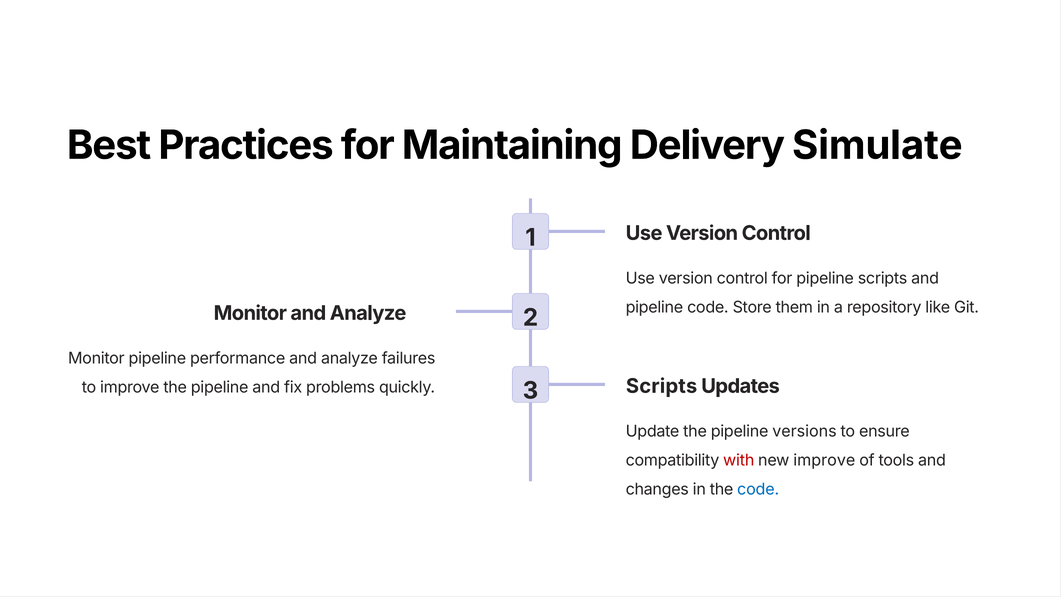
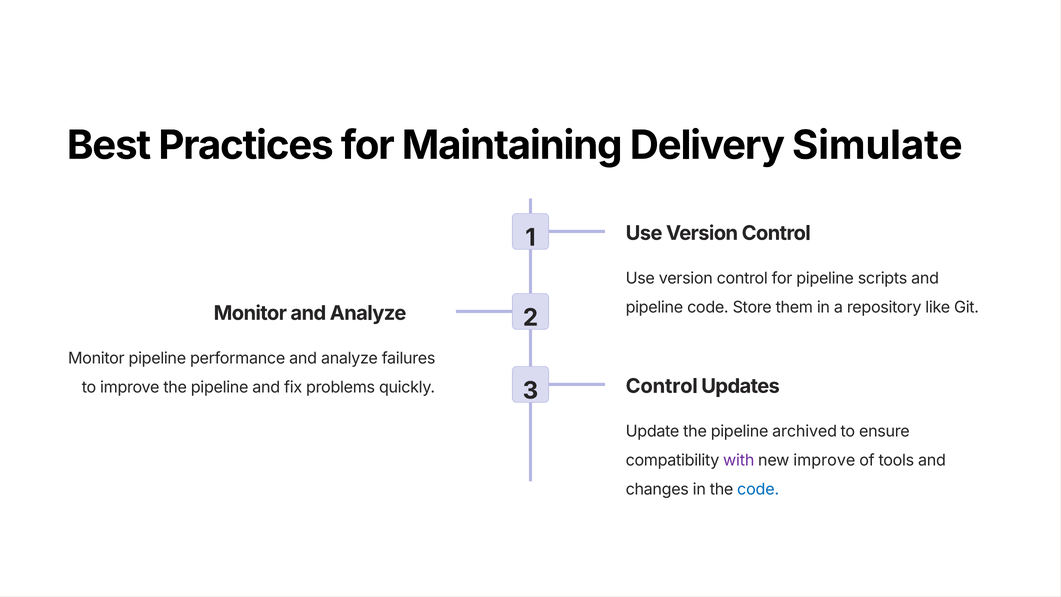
3 Scripts: Scripts -> Control (662, 386)
versions: versions -> archived (805, 431)
with colour: red -> purple (739, 460)
